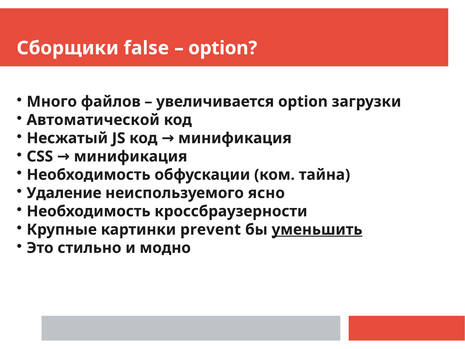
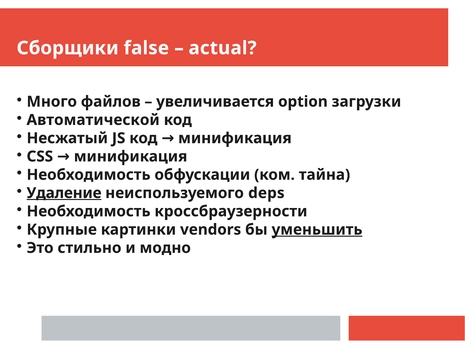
option: option -> actual (223, 48)
Удаление underline: none -> present (64, 193)
ясно: ясно -> deps (266, 193)
prevent: prevent -> vendors (211, 229)
